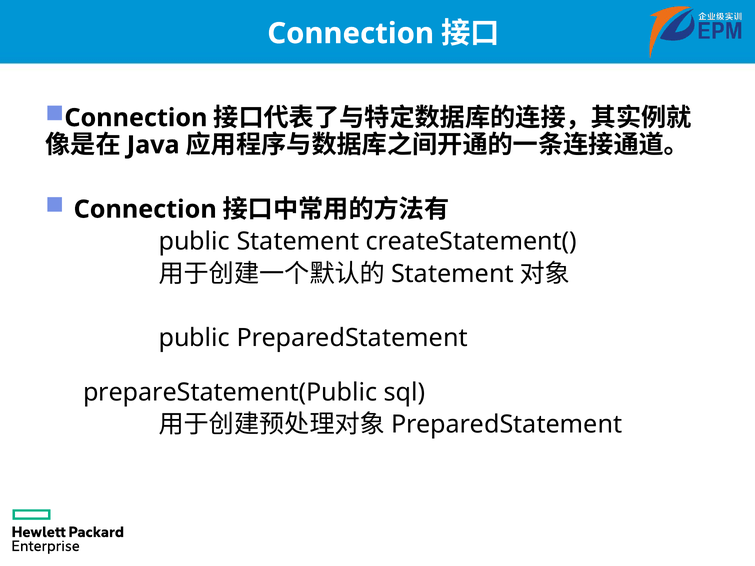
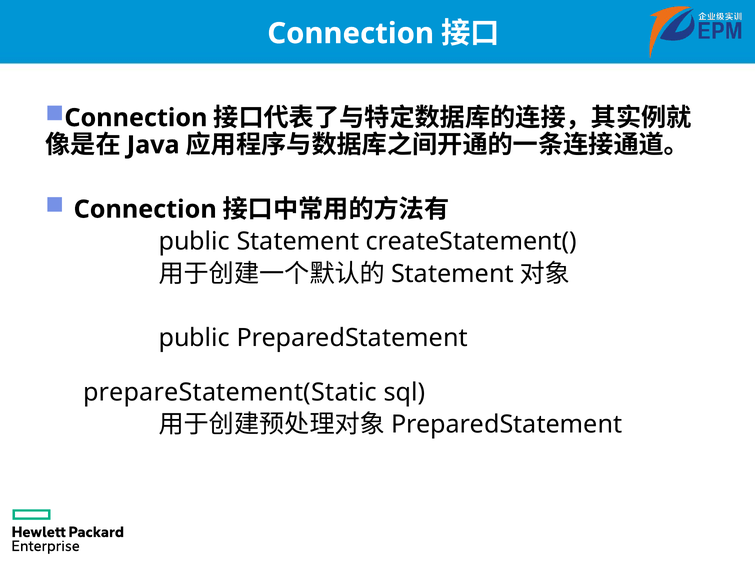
prepareStatement(Public: prepareStatement(Public -> prepareStatement(Static (230, 393)
